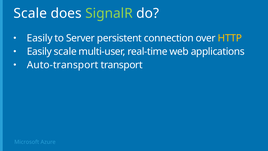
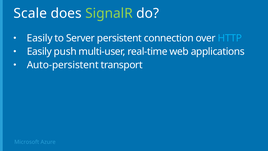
HTTP colour: yellow -> light blue (230, 38)
Easily scale: scale -> push (65, 52)
Auto-transport: Auto-transport -> Auto-persistent (63, 65)
